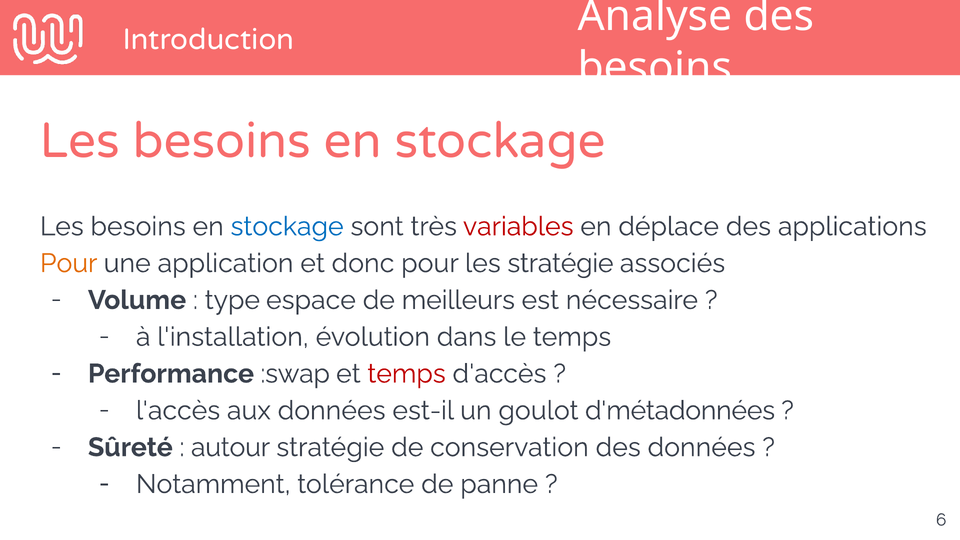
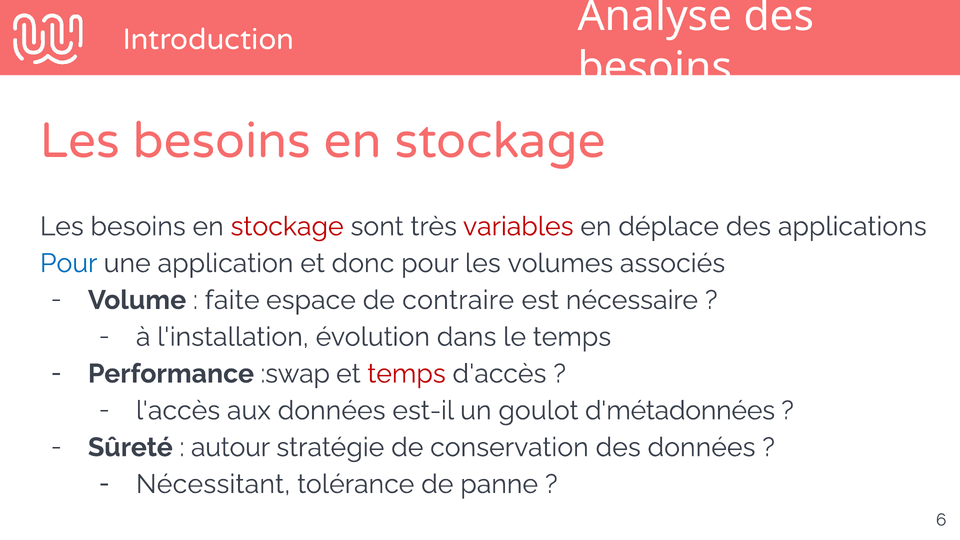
stockage colour: blue -> red (287, 227)
Pour colour: orange -> blue (69, 263)
les stratégie: stratégie -> volumes (560, 263)
type: type -> faite (232, 300)
meilleurs: meilleurs -> contraire (458, 300)
Notamment: Notamment -> Nécessitant (213, 484)
